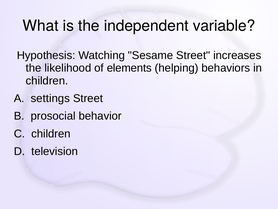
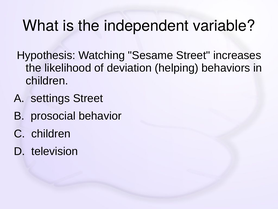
elements: elements -> deviation (129, 68)
